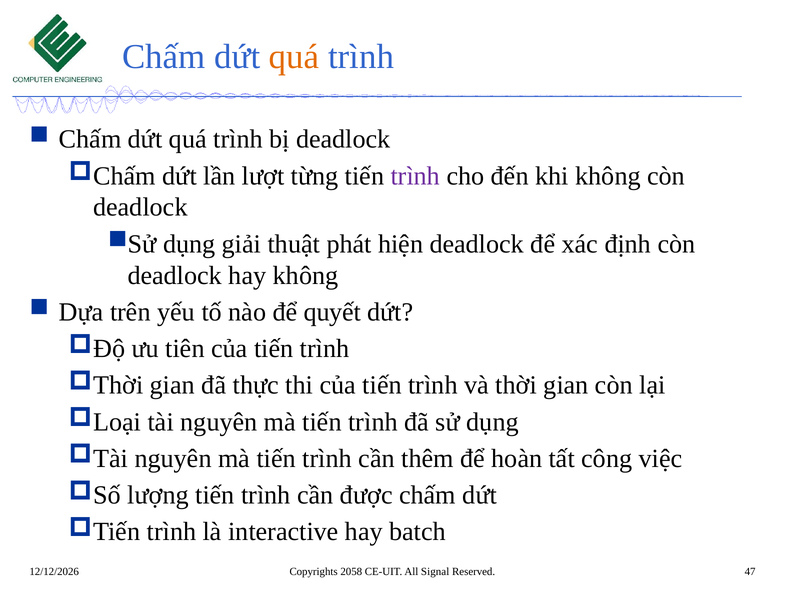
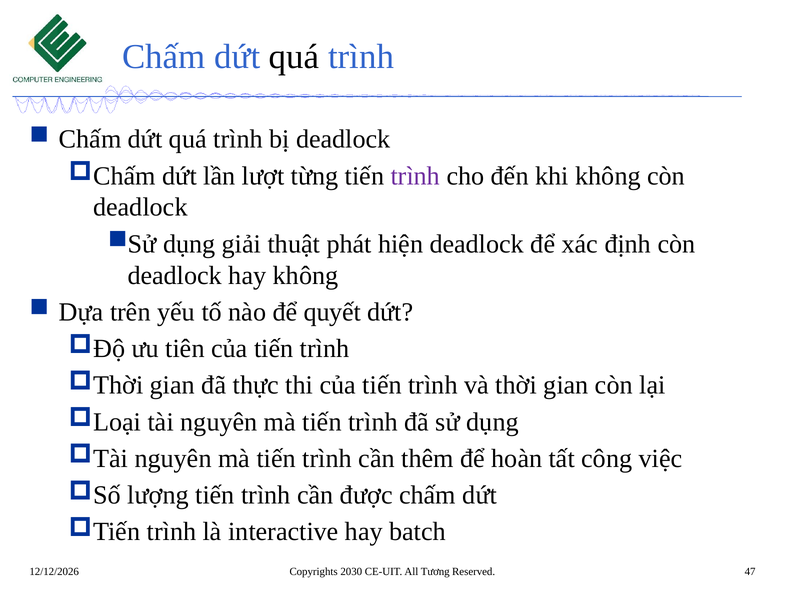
quá colour: orange -> black (294, 57)
2058: 2058 -> 2030 (351, 571)
Signal: Signal -> Tương (435, 571)
